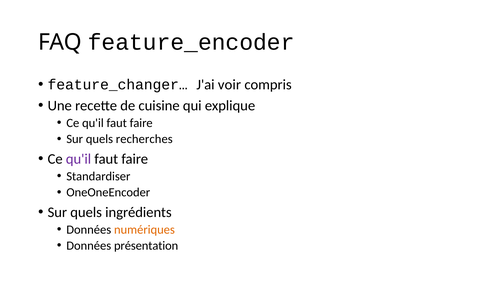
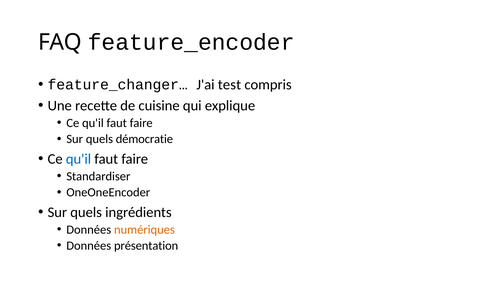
voir: voir -> test (229, 85)
recherches: recherches -> démocratie (144, 139)
qu'il colour: purple -> blue (78, 159)
